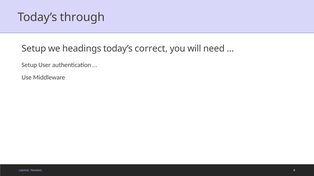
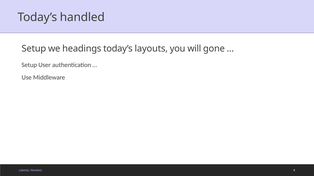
through: through -> handled (82, 17)
correct: correct -> layouts (151, 49)
need: need -> gone (214, 49)
